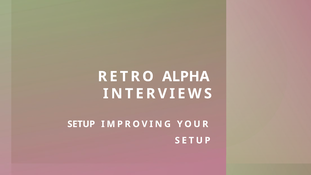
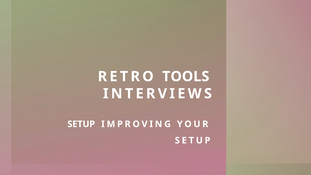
ALPHA: ALPHA -> TOOLS (186, 76)
